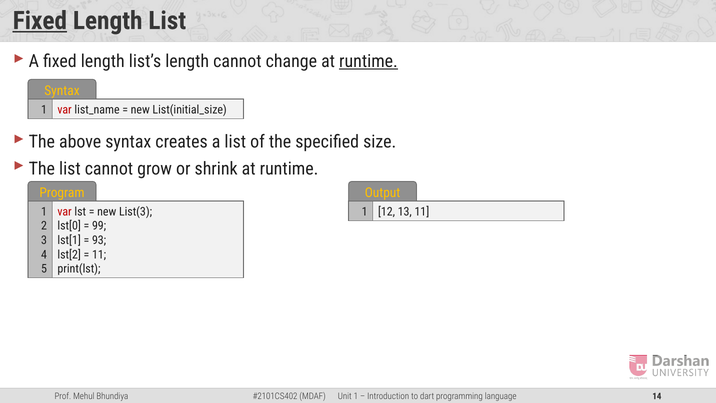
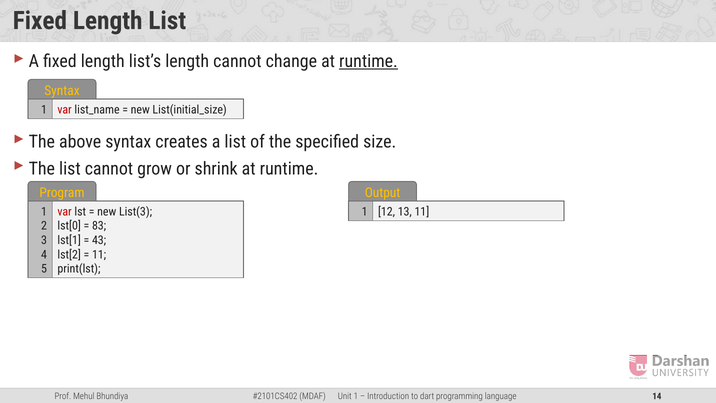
Fixed underline: present -> none (40, 21)
99: 99 -> 83 (99, 226)
93: 93 -> 43 (99, 240)
